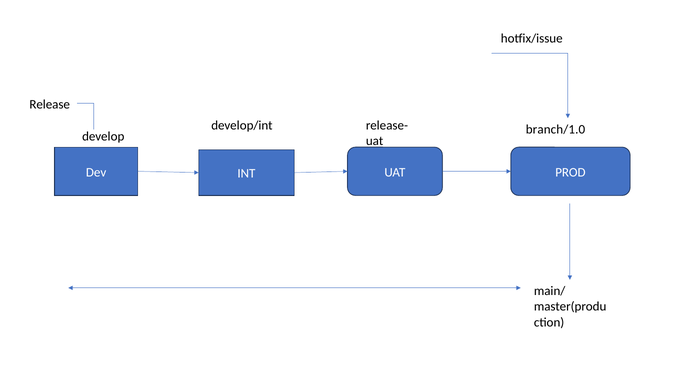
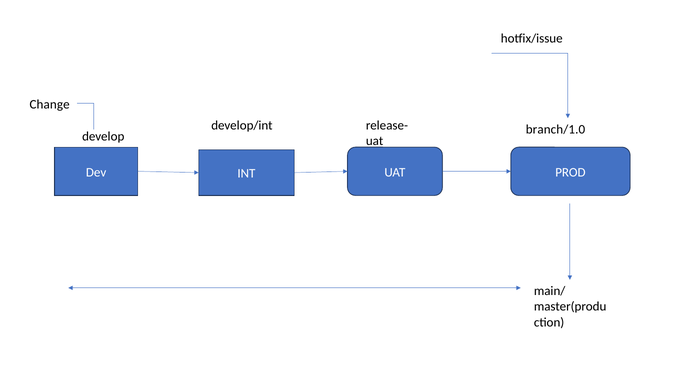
Release: Release -> Change (50, 104)
